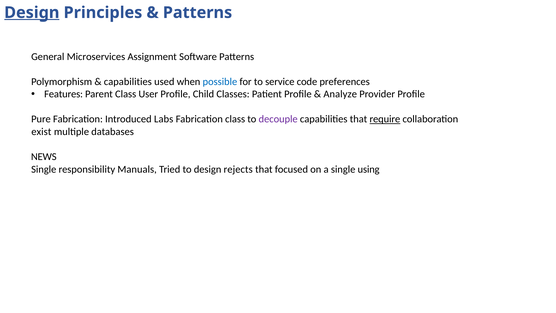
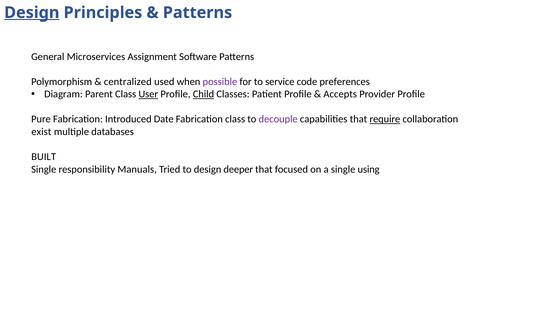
capabilities: capabilities -> centralized (128, 82)
possible colour: blue -> purple (220, 82)
Features: Features -> Diagram (64, 94)
User underline: none -> present (148, 94)
Child underline: none -> present (203, 94)
Analyze: Analyze -> Accepts (340, 94)
Labs: Labs -> Date (164, 119)
NEWS: NEWS -> BUILT (44, 157)
rejects: rejects -> deeper (238, 169)
